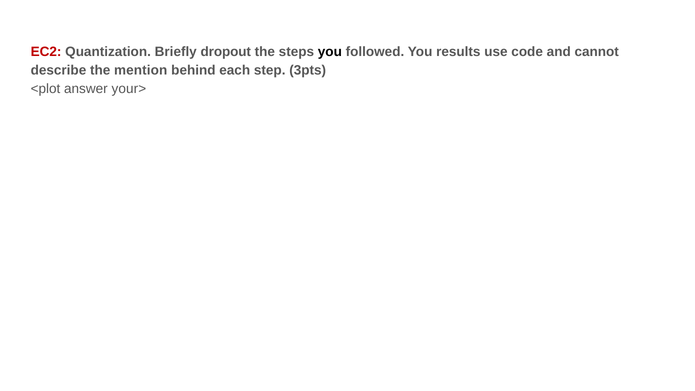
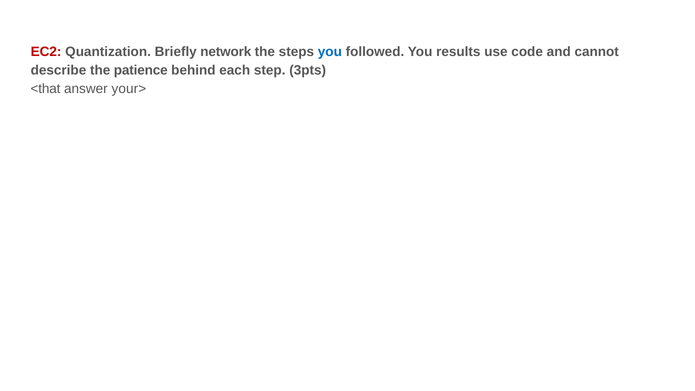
dropout: dropout -> network (226, 52)
you colour: black -> blue (330, 52)
mention: mention -> patience (141, 70)
<plot: <plot -> <that (46, 89)
